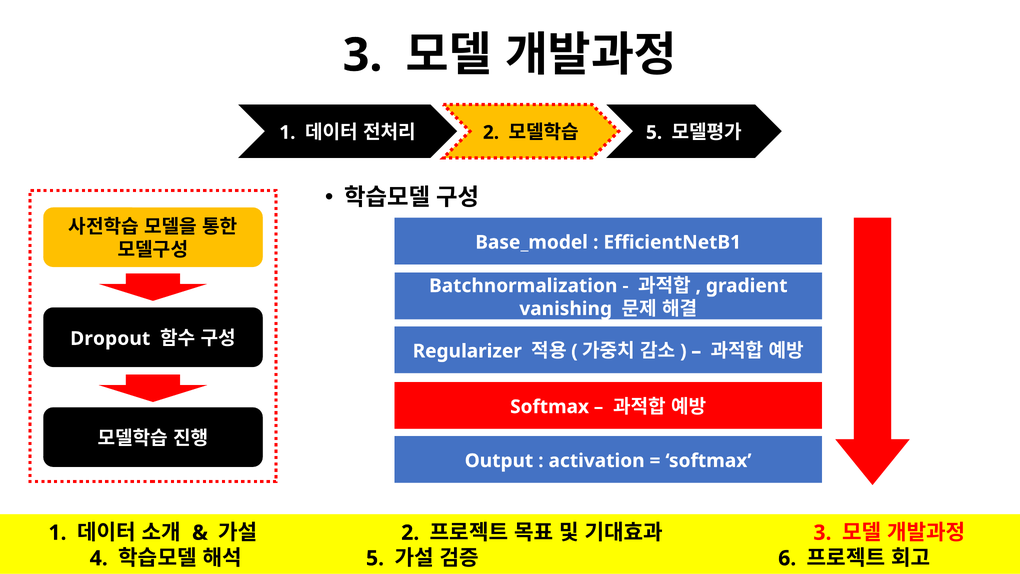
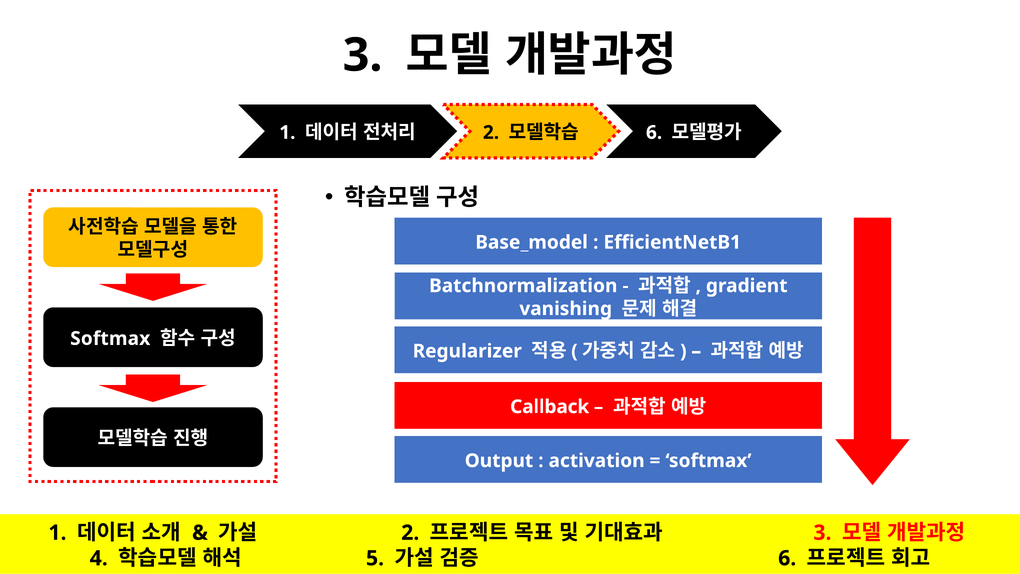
5: 5 -> 6 (654, 132)
Dropout: Dropout -> Softmax (110, 338)
Softmax: Softmax -> Callback (550, 407)
